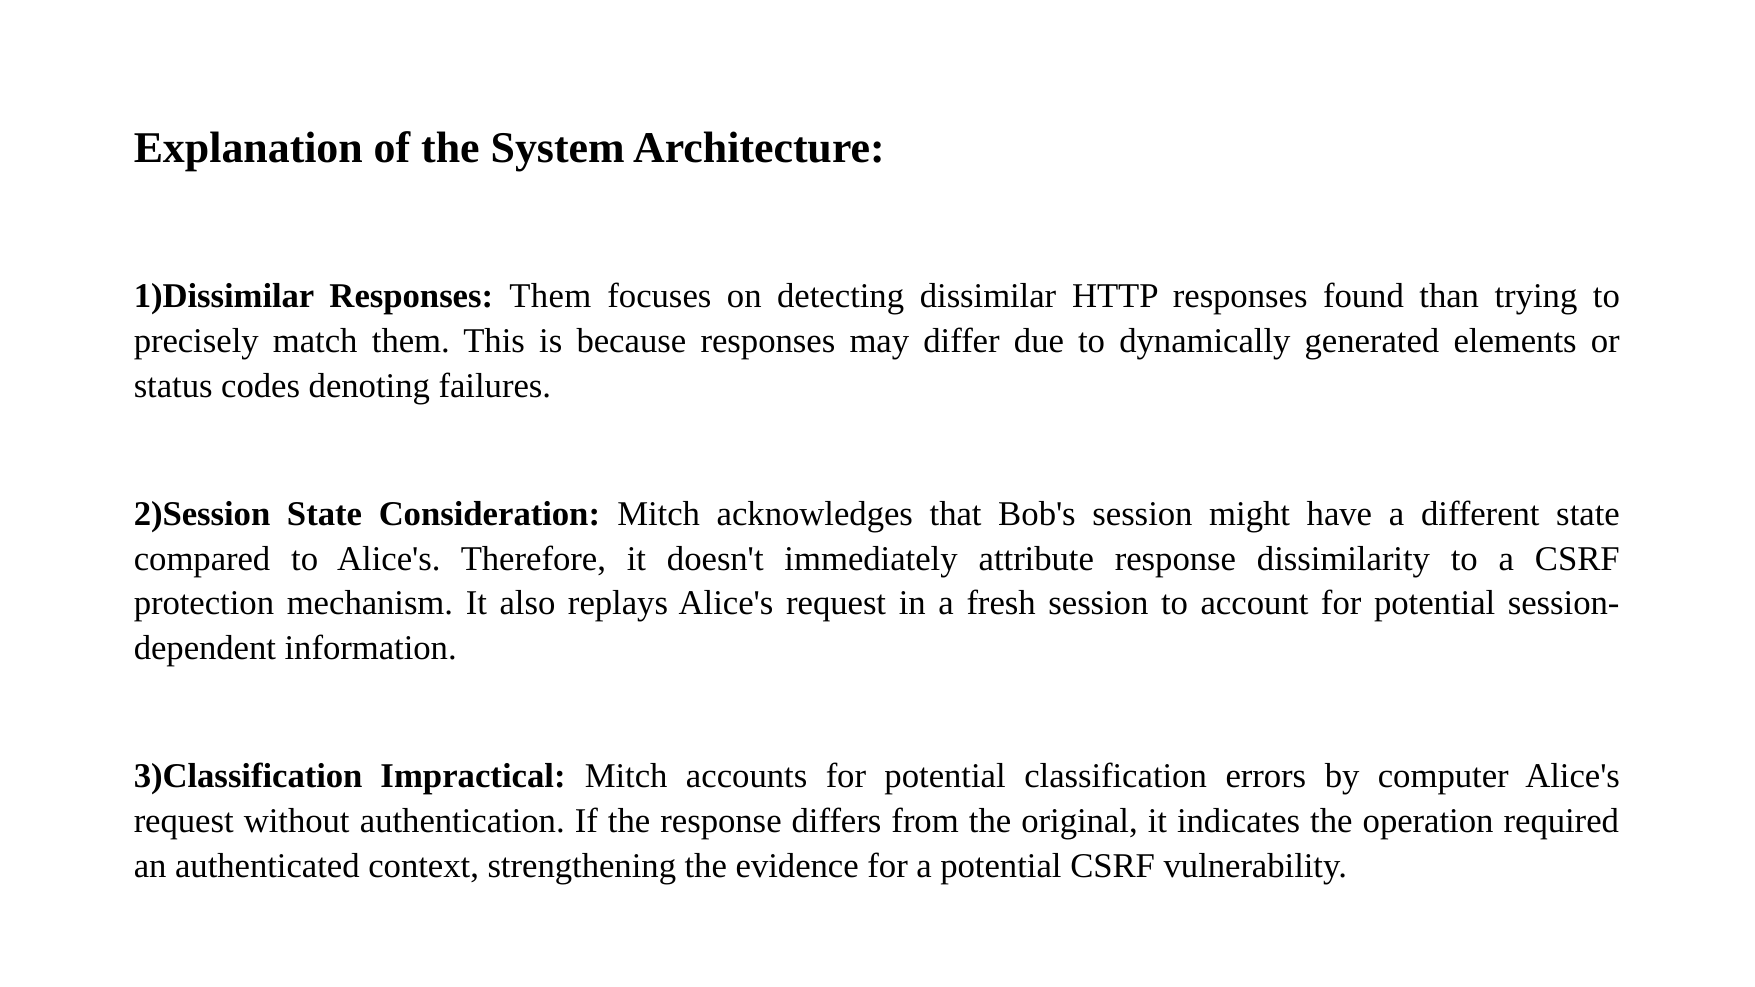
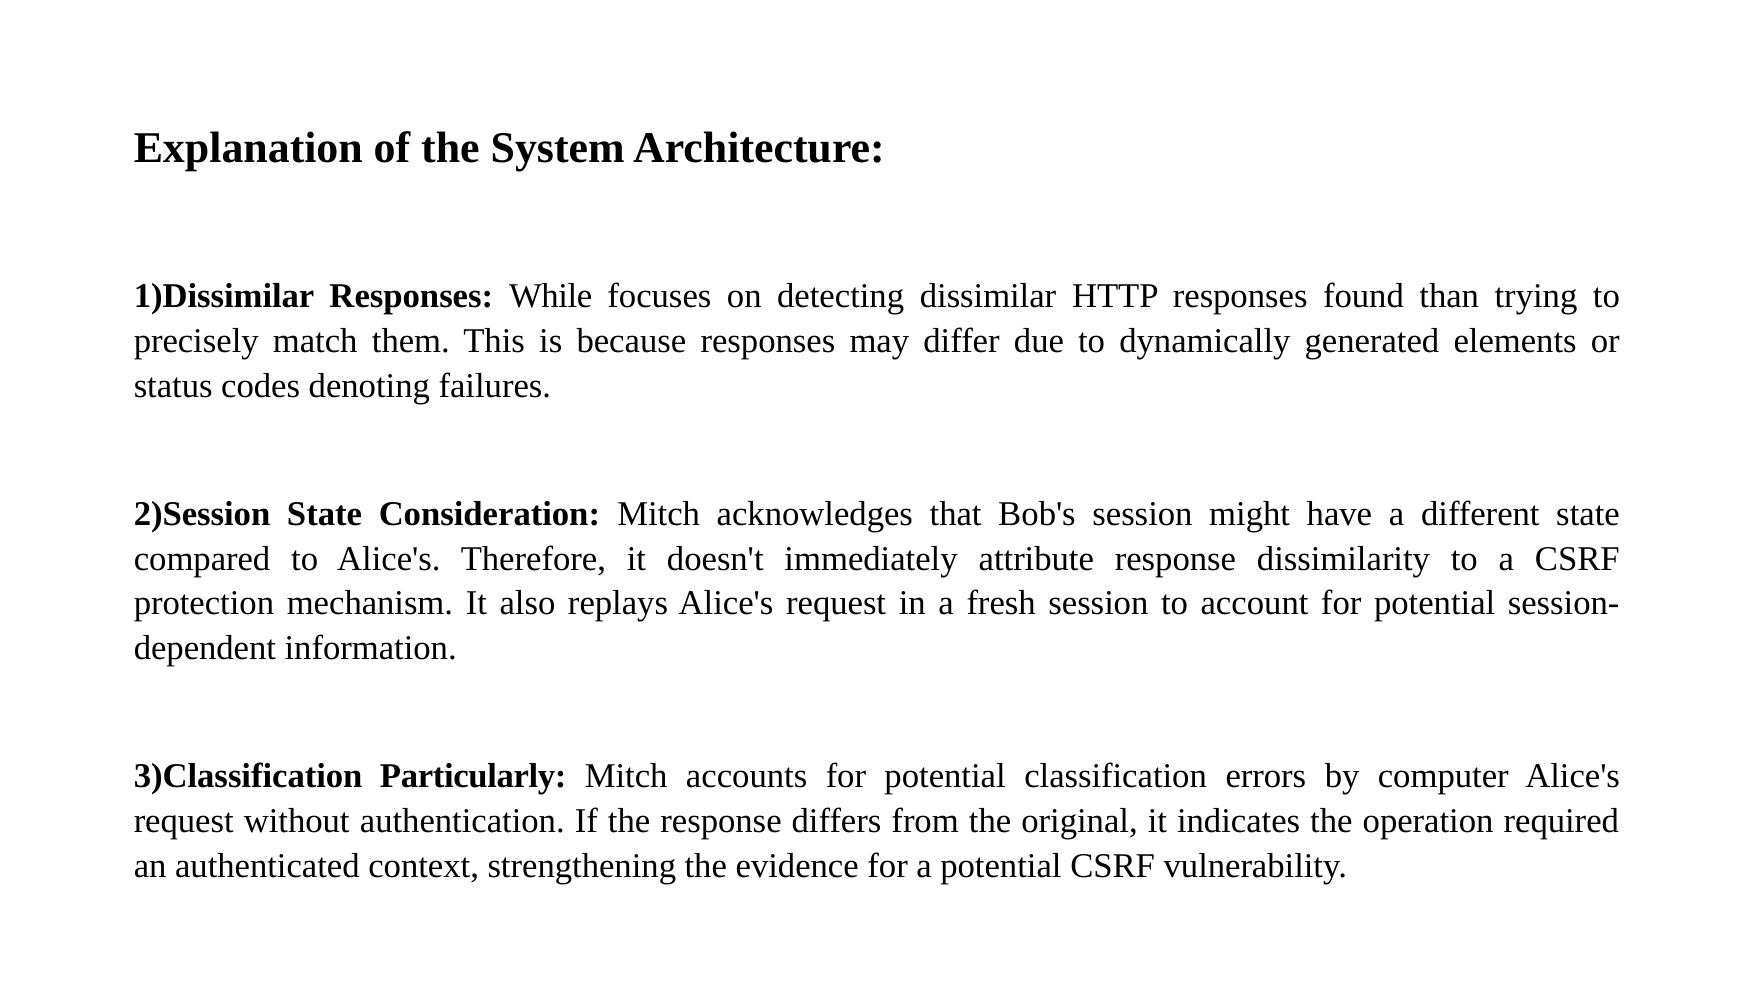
Responses Them: Them -> While (551, 296)
Impractical: Impractical -> Particularly (473, 776)
